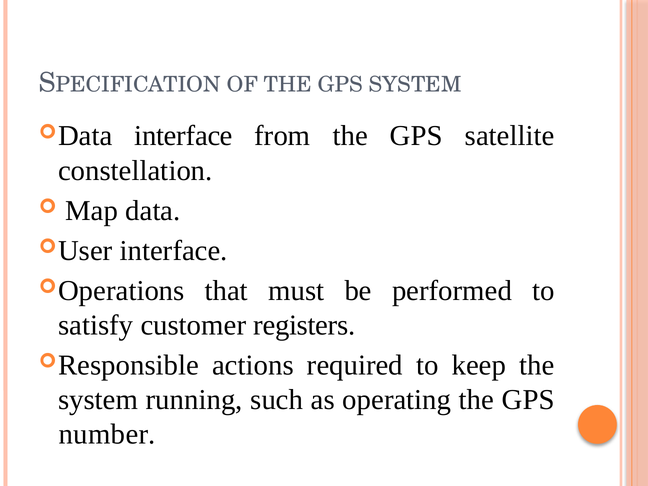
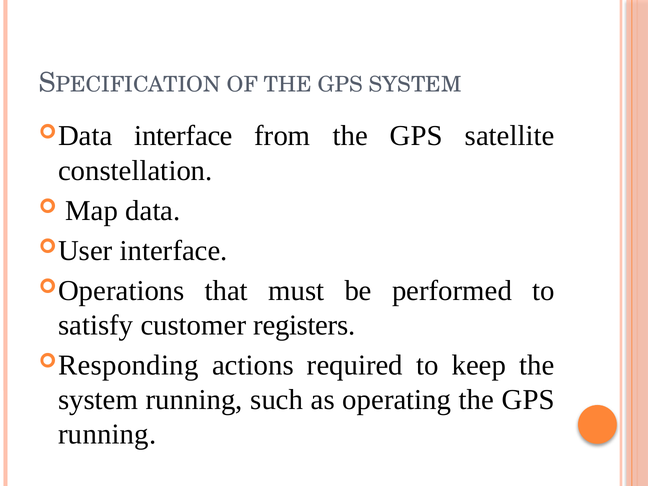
Responsible: Responsible -> Responding (128, 365)
number: number -> running (107, 434)
